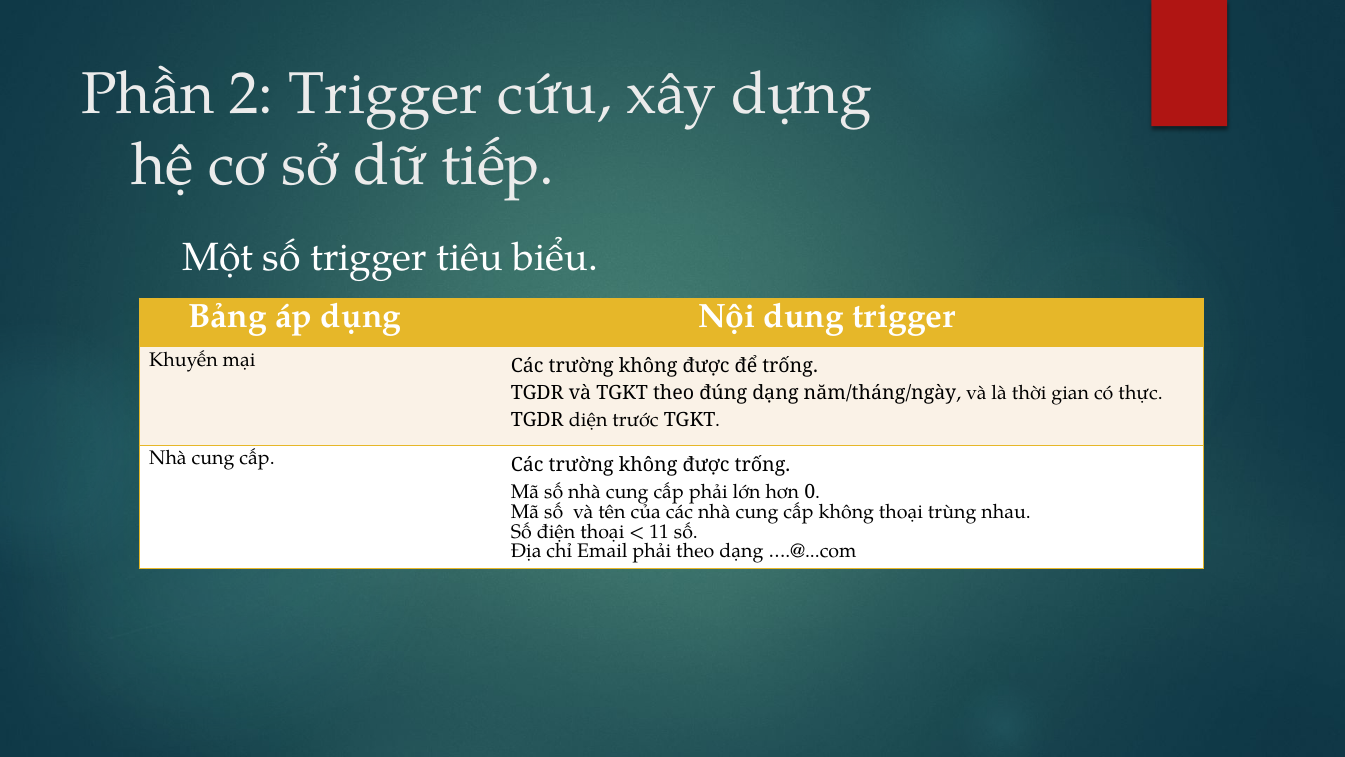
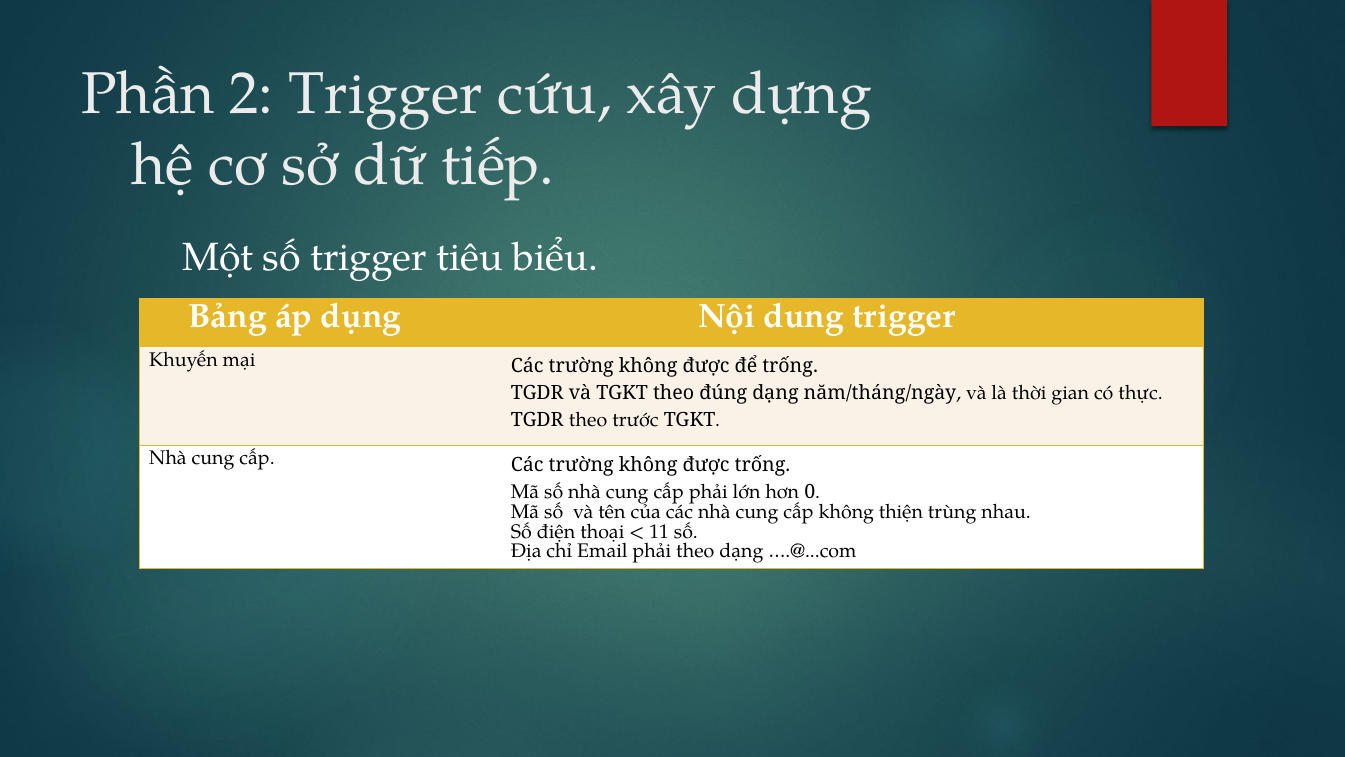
TGDR diện: diện -> theo (588, 420)
không thoại: thoại -> thiện (901, 511)
